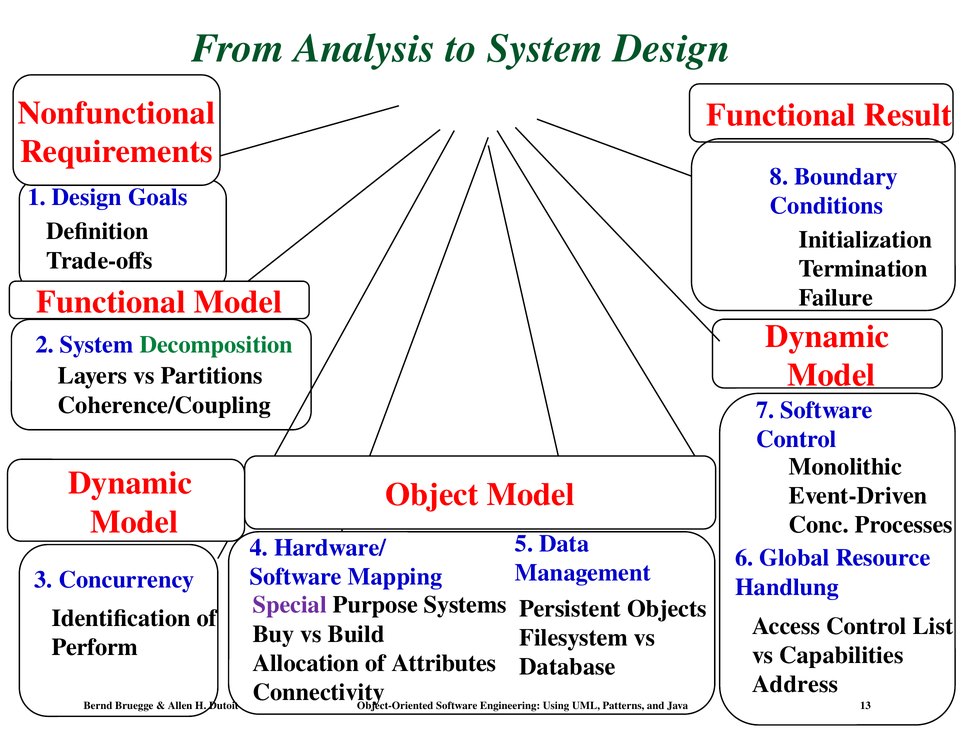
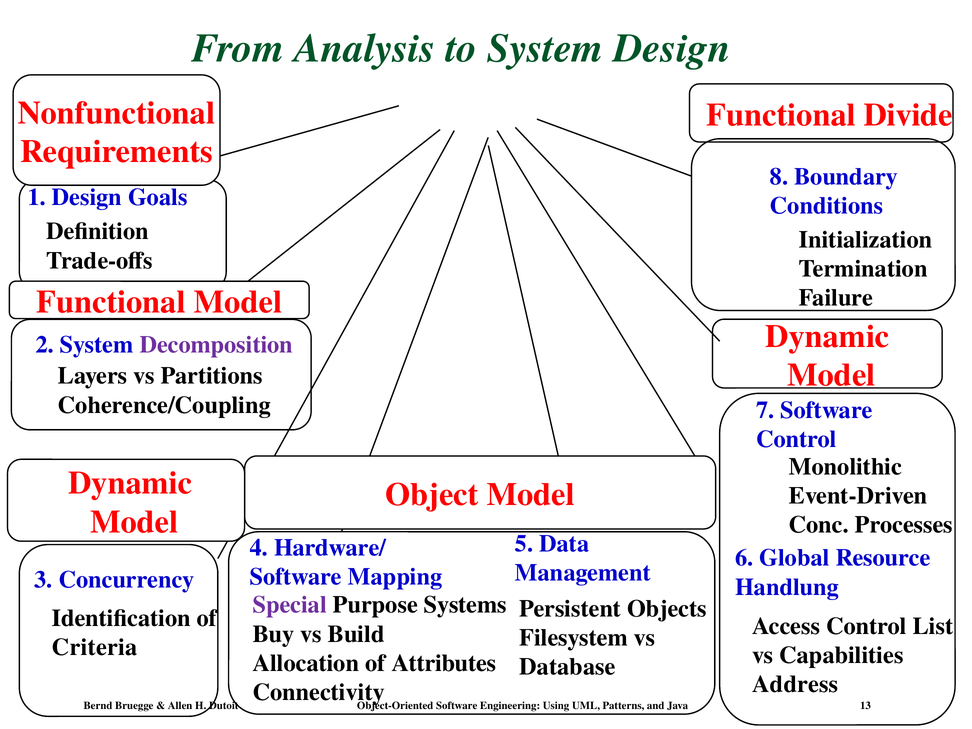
Result: Result -> Divide (908, 115)
Decomposition colour: green -> purple (216, 345)
Perform: Perform -> Criteria (95, 647)
